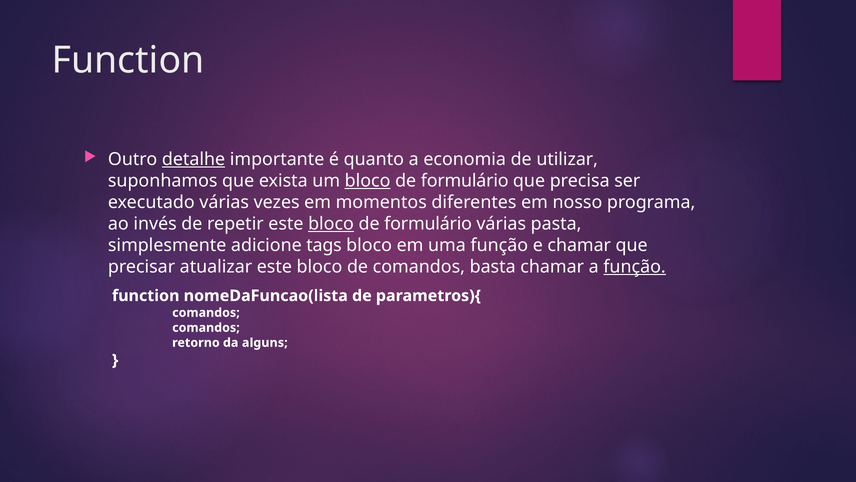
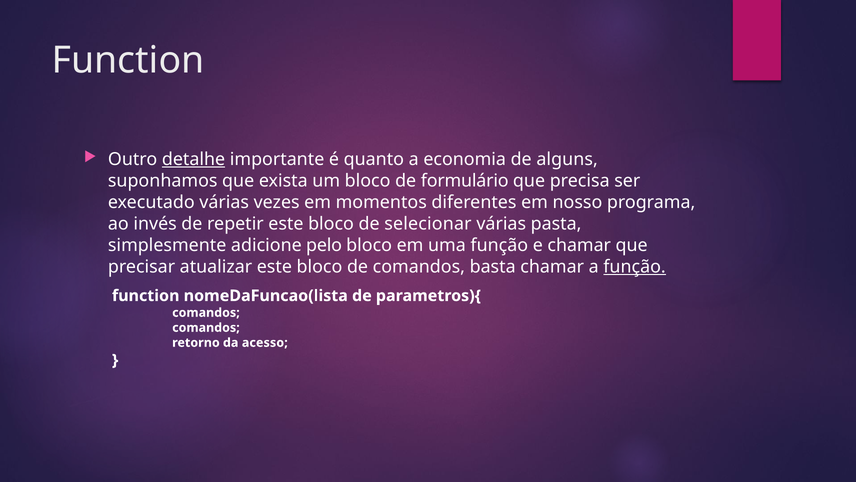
utilizar: utilizar -> alguns (567, 159)
bloco underline: present -> none (368, 181)
bloco underline: present -> none (331, 224)
formulário: formulário -> selecionar (428, 224)
tags: tags -> pelo (324, 245)
alguns: alguns -> acesso (265, 342)
